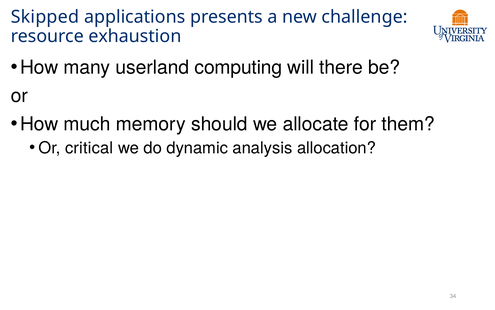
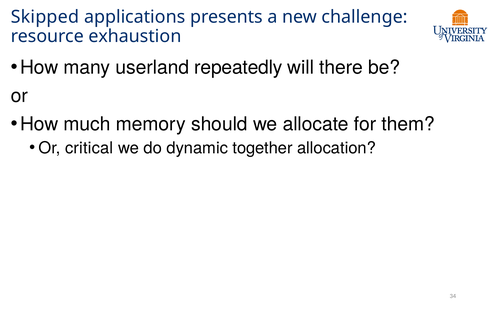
computing: computing -> repeatedly (238, 67)
analysis: analysis -> together (263, 148)
